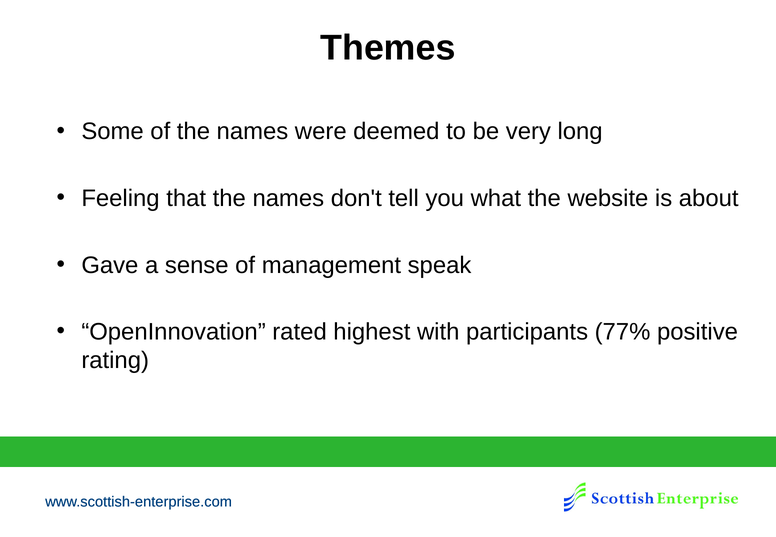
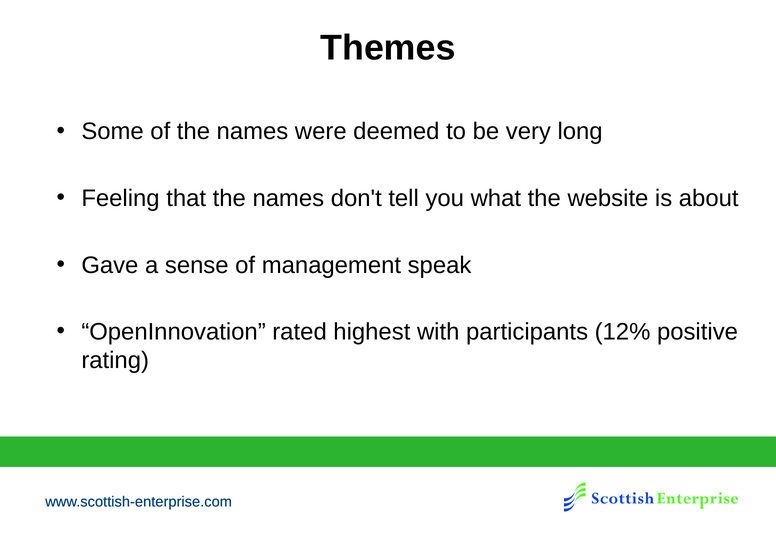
77%: 77% -> 12% (623, 332)
